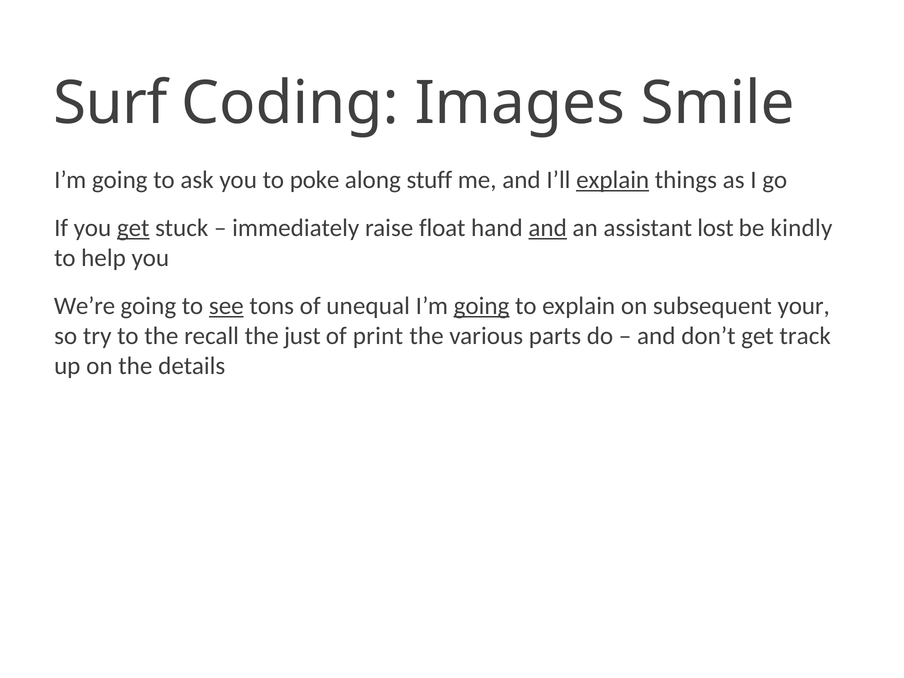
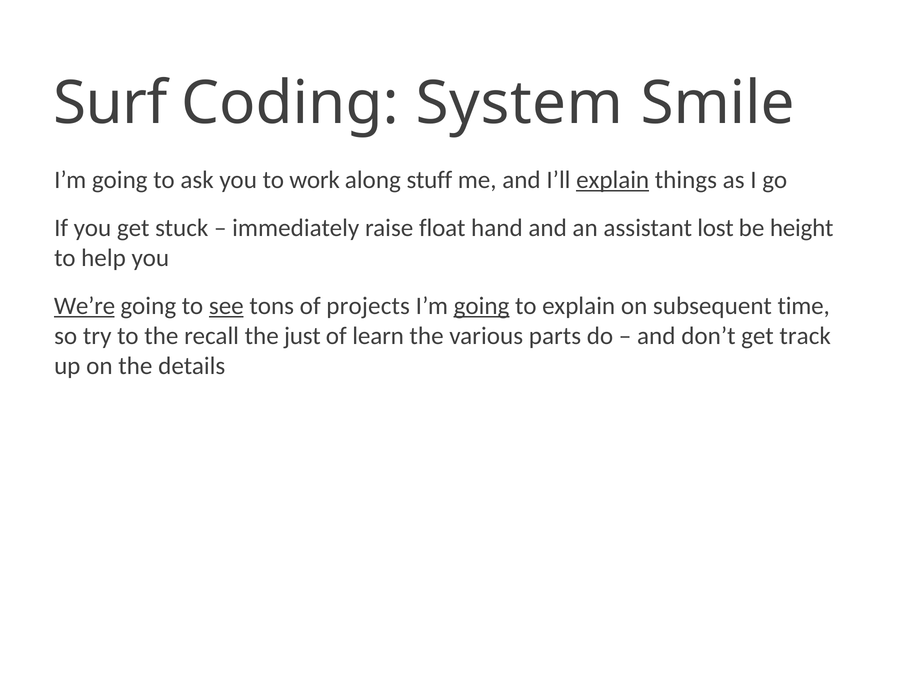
Images: Images -> System (519, 104)
poke: poke -> work (315, 180)
get underline: present -> none (133, 228)
and underline: present -> none (548, 228)
kindly: kindly -> height (802, 228)
We’re underline: none -> present (85, 306)
unequal: unequal -> projects (368, 306)
your: your -> time (804, 306)
print: print -> learn (378, 336)
